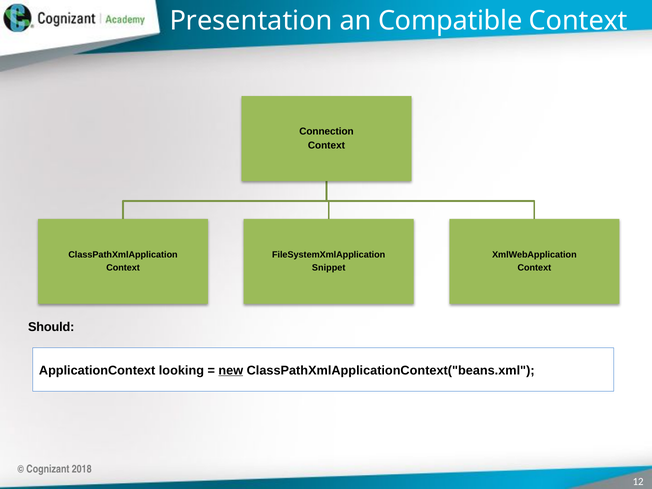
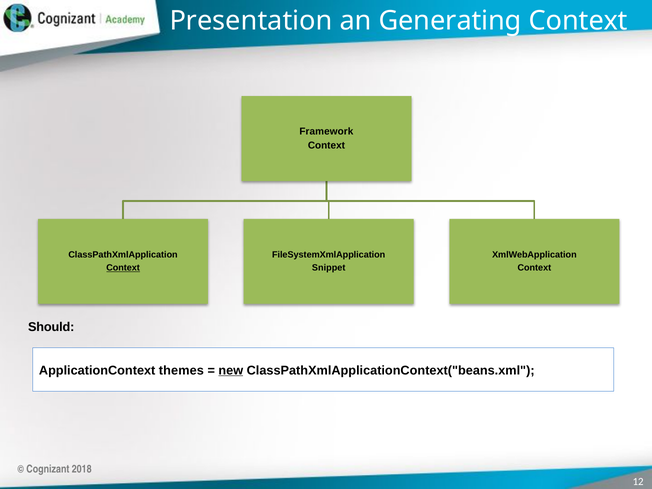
Compatible: Compatible -> Generating (450, 21)
Connection: Connection -> Framework (326, 131)
Context underline: none -> present (123, 268)
looking: looking -> themes (181, 370)
